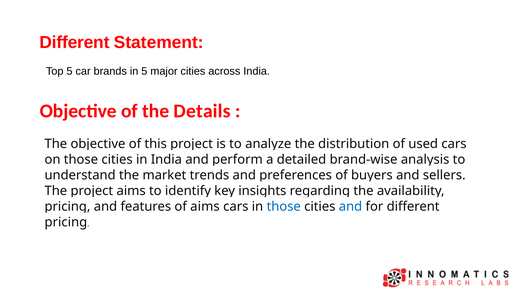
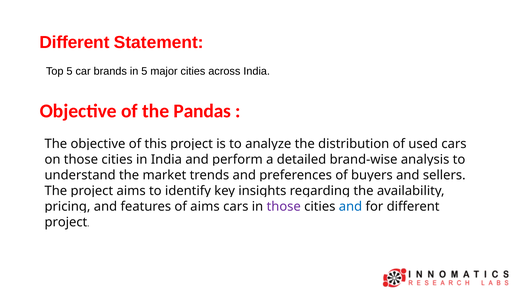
Details: Details -> Pandas (202, 111)
those colour: blue -> purple (284, 207)
pricing: pricing -> project (66, 222)
